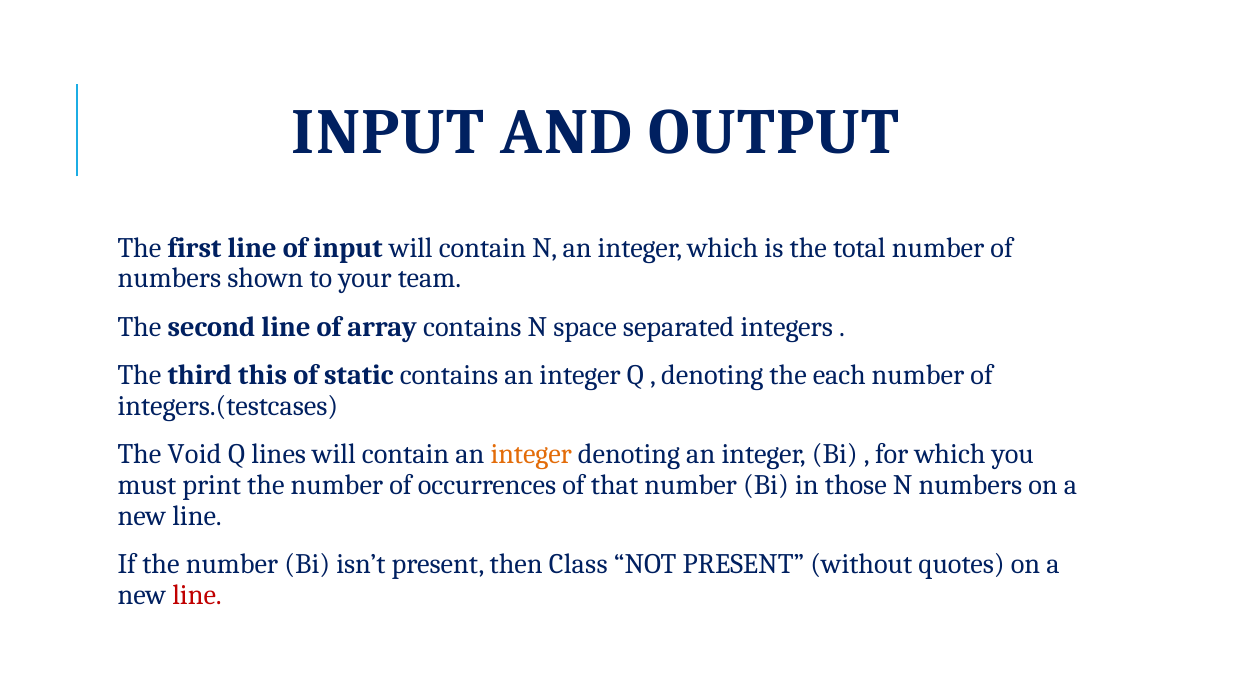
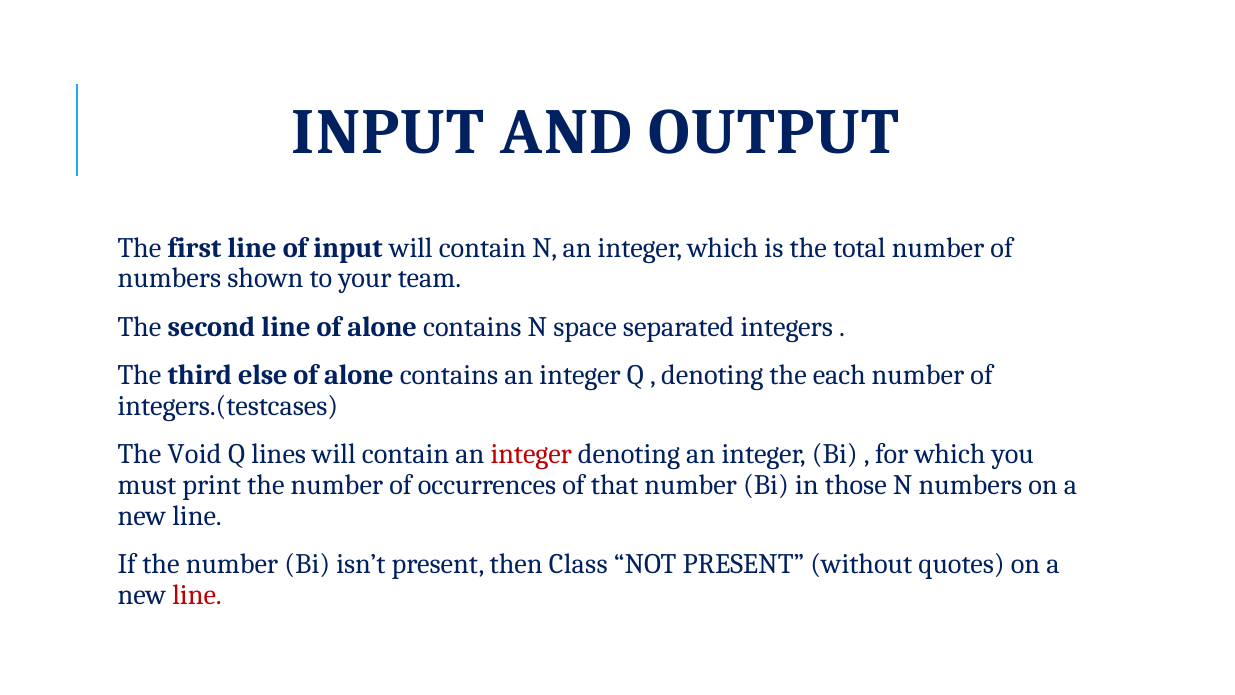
line of array: array -> alone (382, 327)
this: this -> else (263, 375)
static: static -> alone (359, 375)
integer colour: orange -> red (531, 454)
